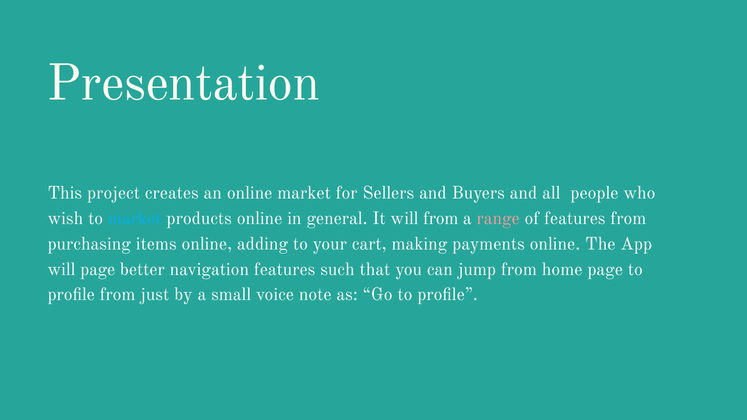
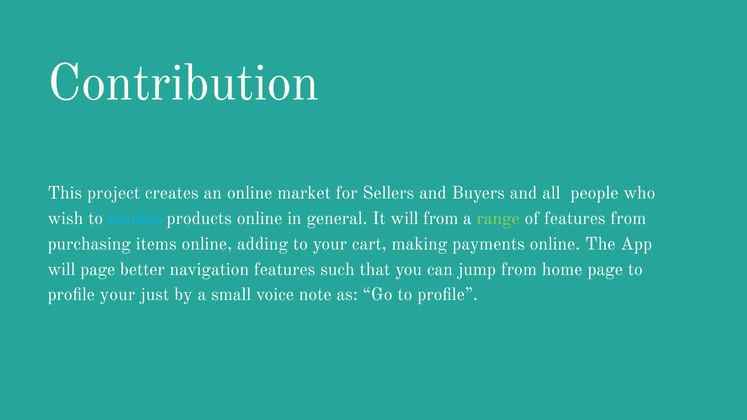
Presentation: Presentation -> Contribution (183, 83)
range colour: pink -> light green (498, 219)
profile from: from -> your (117, 295)
